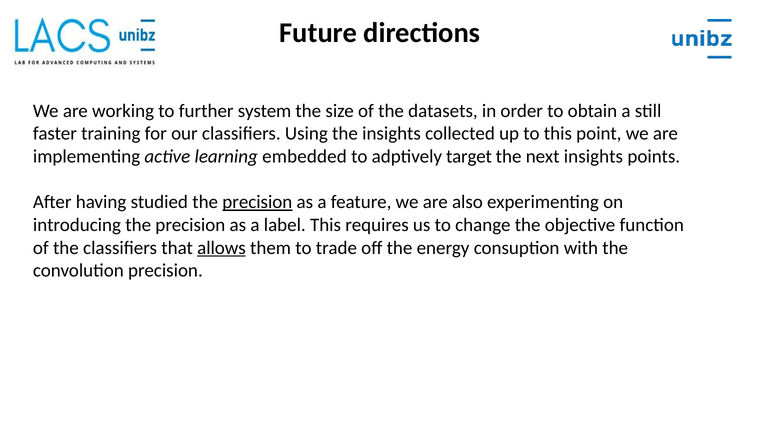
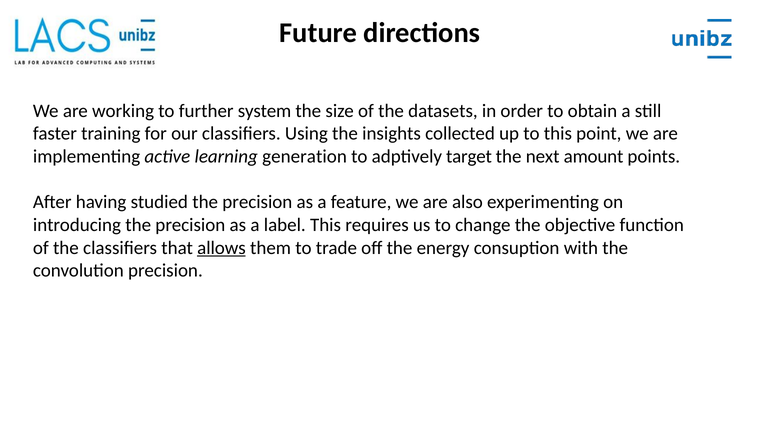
embedded: embedded -> generation (305, 156)
next insights: insights -> amount (594, 156)
precision underline: present -> none (257, 202)
